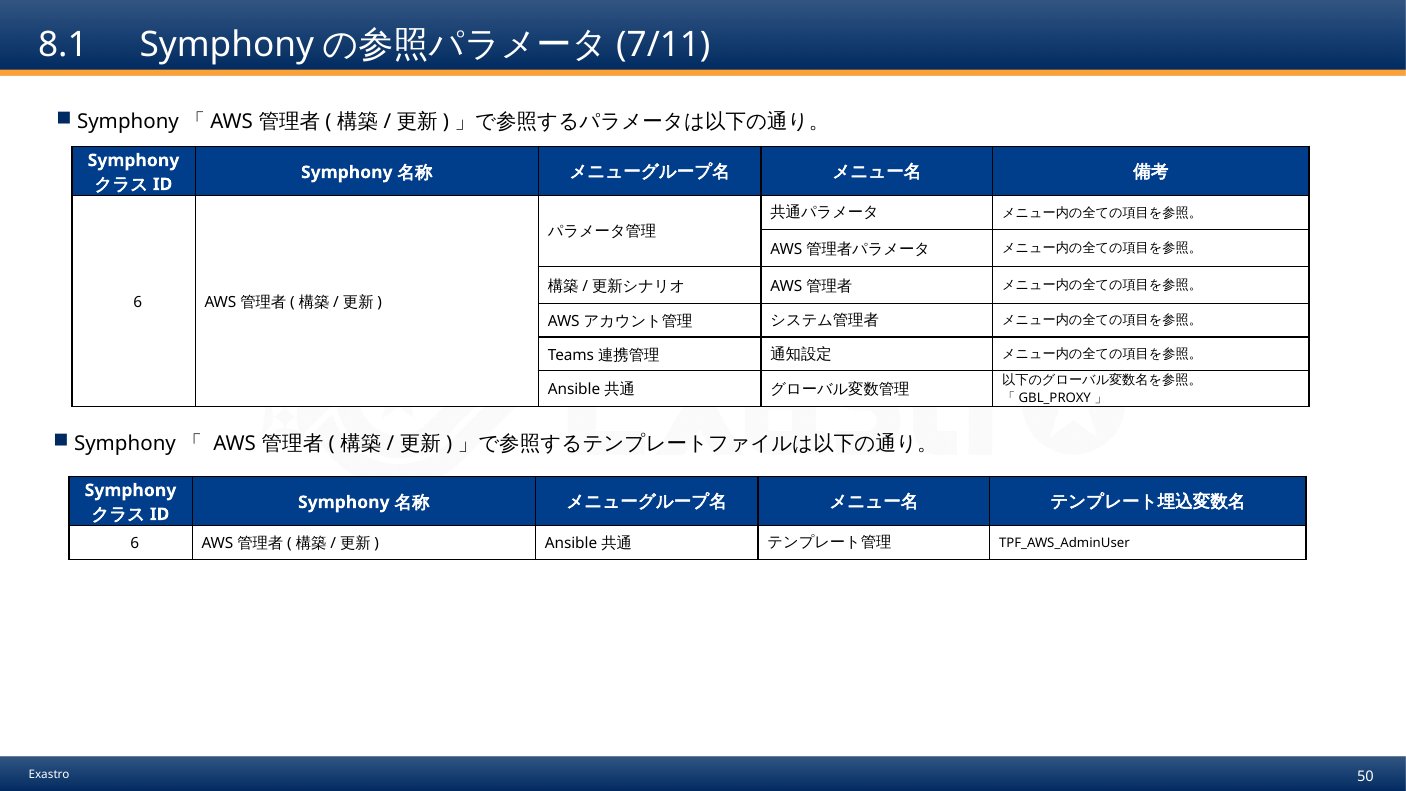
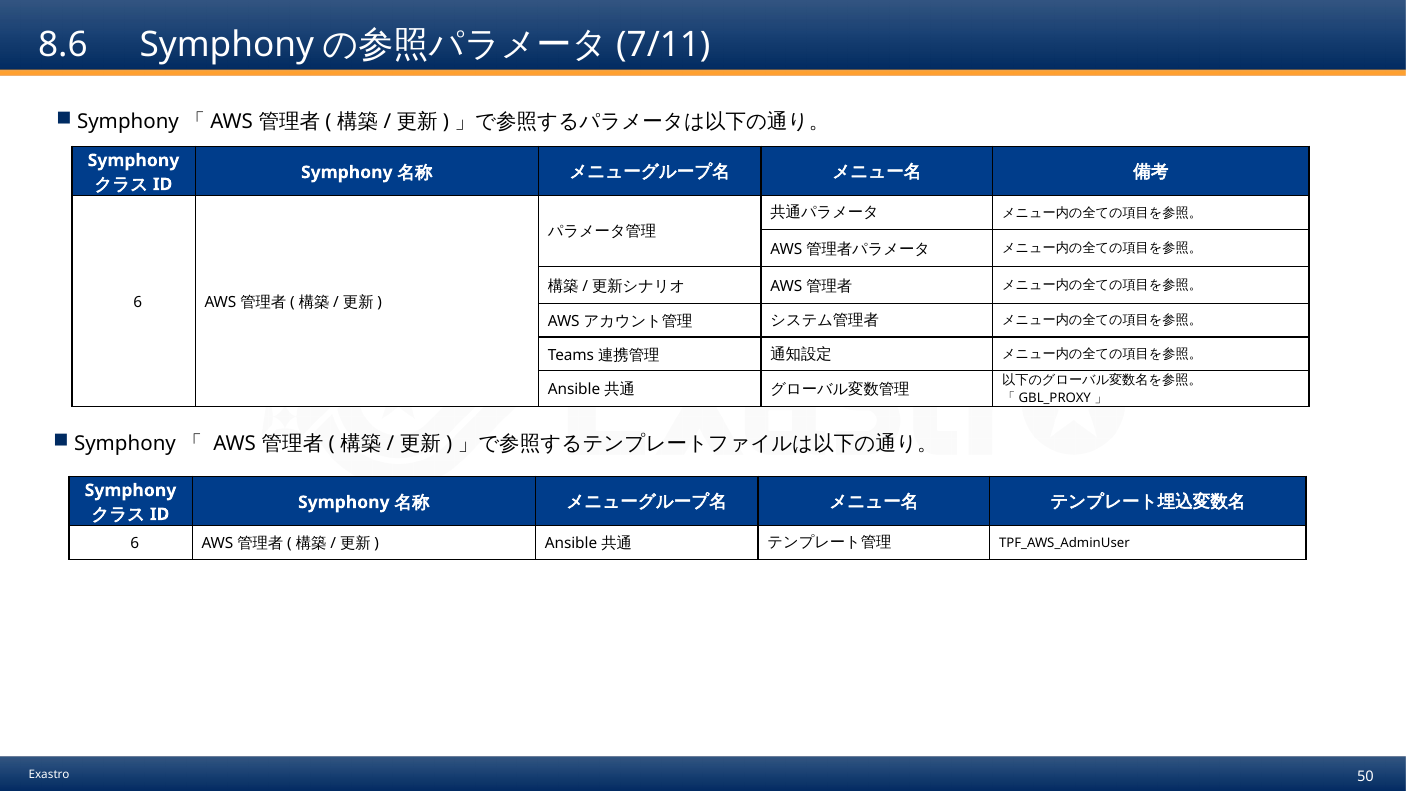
8.1: 8.1 -> 8.6 (63, 45)
